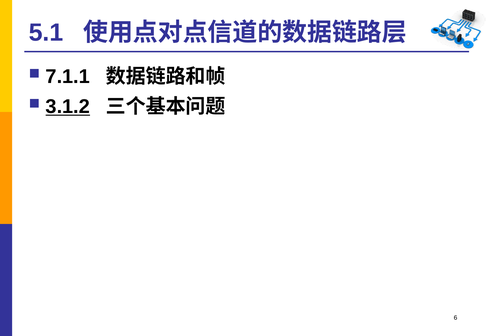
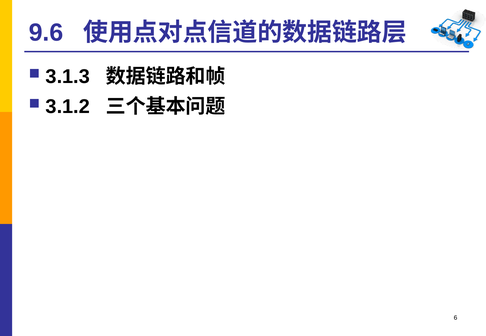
5.1: 5.1 -> 9.6 (46, 33)
7.1.1: 7.1.1 -> 3.1.3 (68, 77)
3.1.2 underline: present -> none (68, 107)
